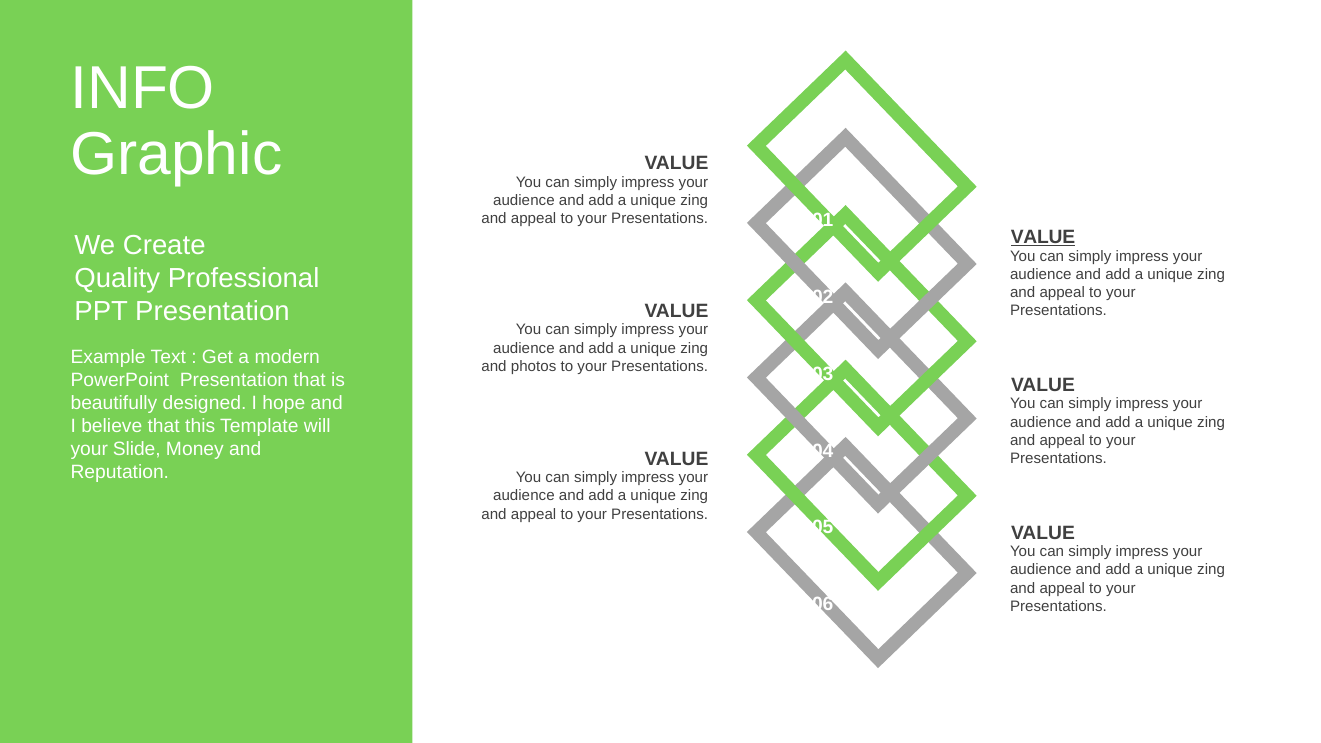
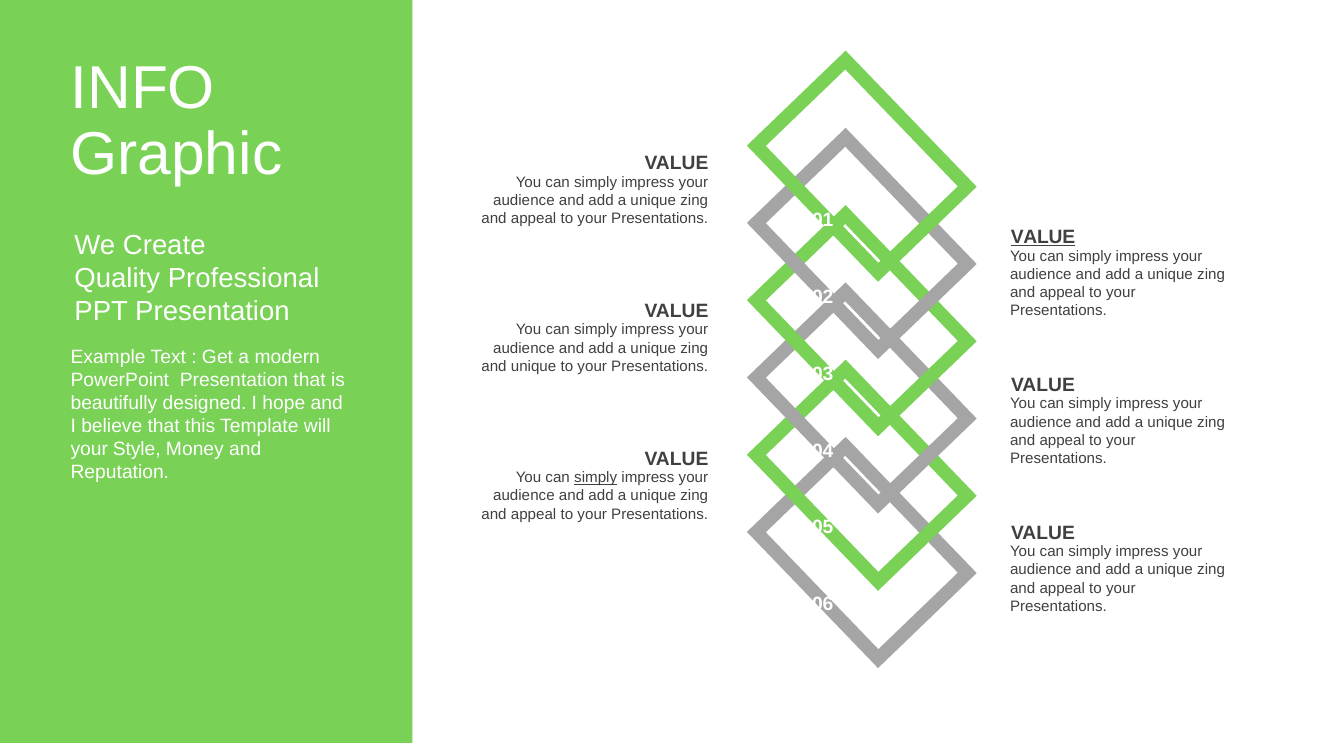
and photos: photos -> unique (534, 366)
Slide: Slide -> Style (137, 449)
simply underline: none -> present (596, 478)
